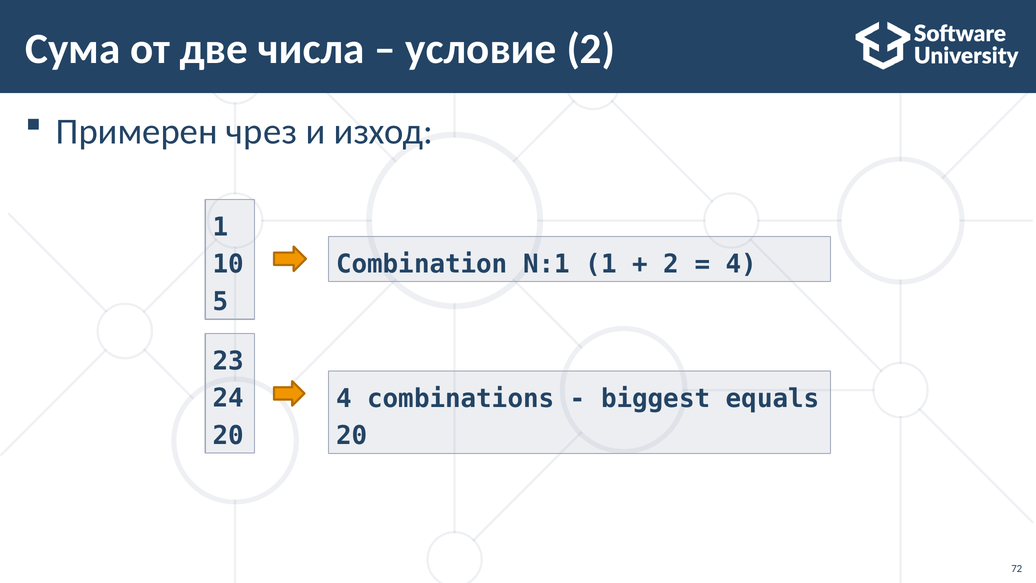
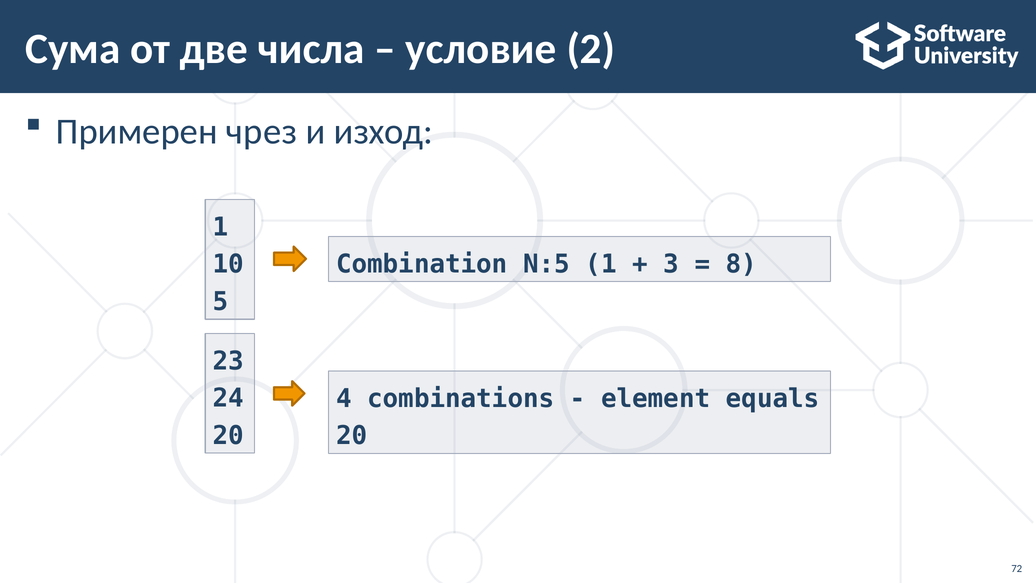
N:1: N:1 -> N:5 (546, 264)
2: 2 -> 3 (671, 264)
4: 4 -> 8 (741, 264)
biggest: biggest -> element (656, 398)
